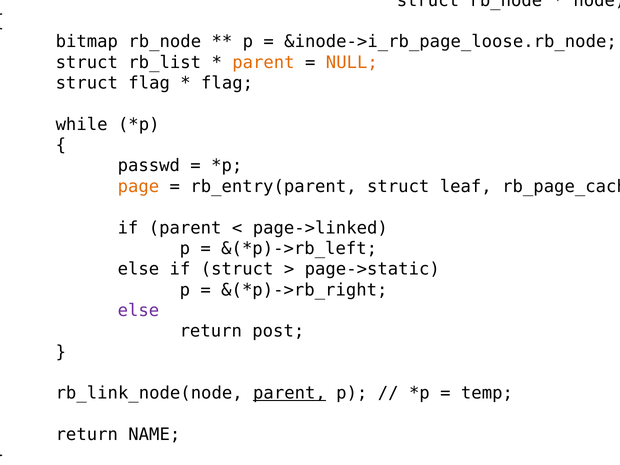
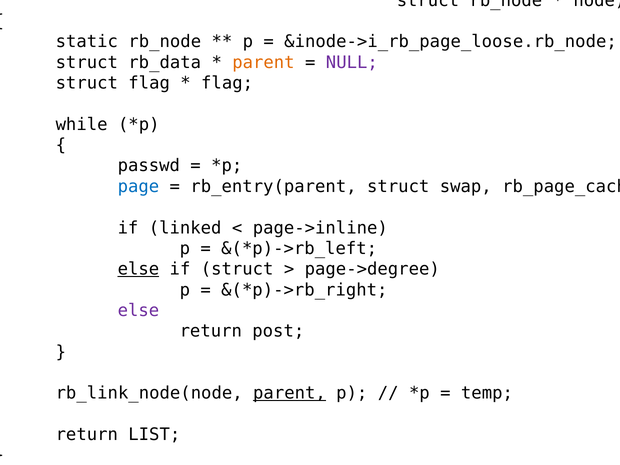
bitmap: bitmap -> static (87, 42)
rb_list: rb_list -> rb_data (165, 62)
NULL colour: orange -> purple (352, 62)
page colour: orange -> blue (138, 186)
leaf: leaf -> swap (466, 186)
if parent: parent -> linked (185, 228)
page->linked: page->linked -> page->inline (320, 228)
else underline: none -> present (138, 269)
page->static: page->static -> page->degree (372, 269)
NAME: NAME -> LIST (154, 435)
